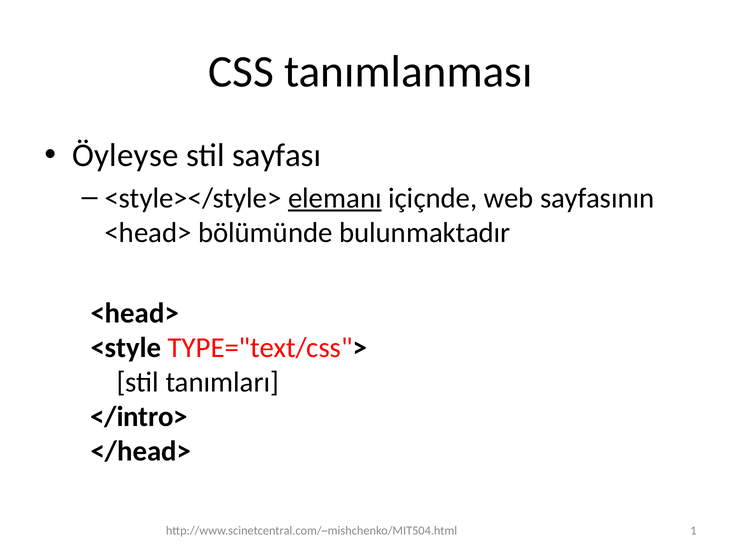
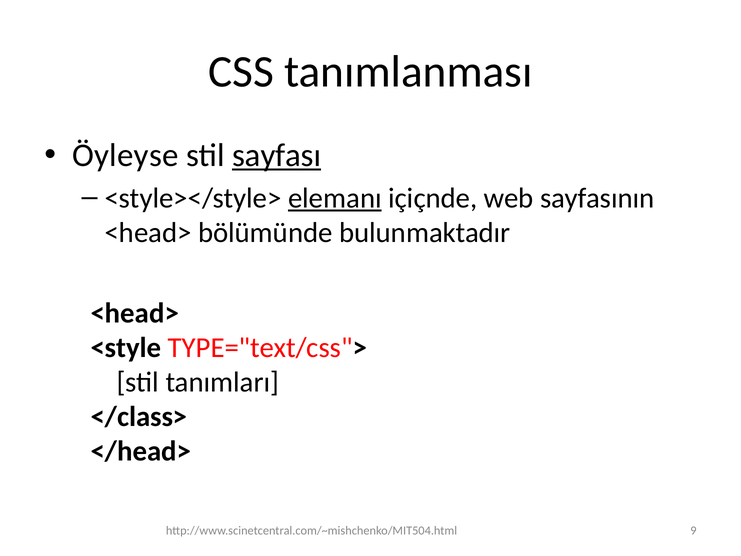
sayfası underline: none -> present (277, 155)
</intro>: </intro> -> </class> (139, 417)
1: 1 -> 9 (693, 531)
